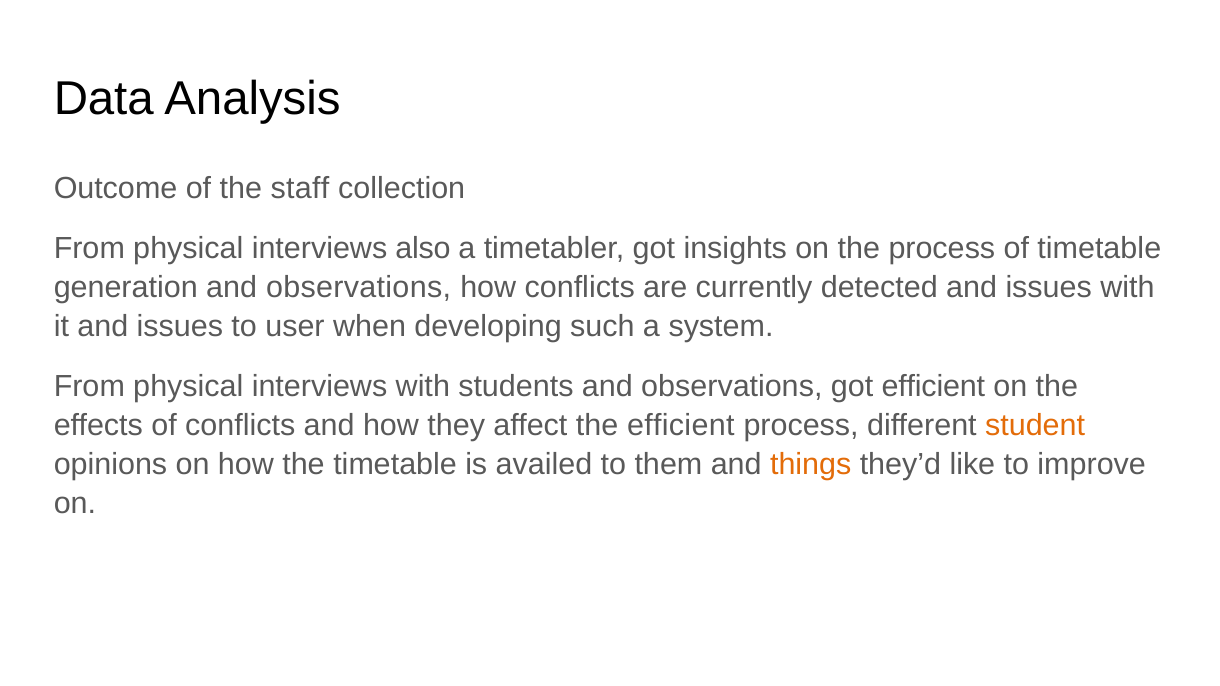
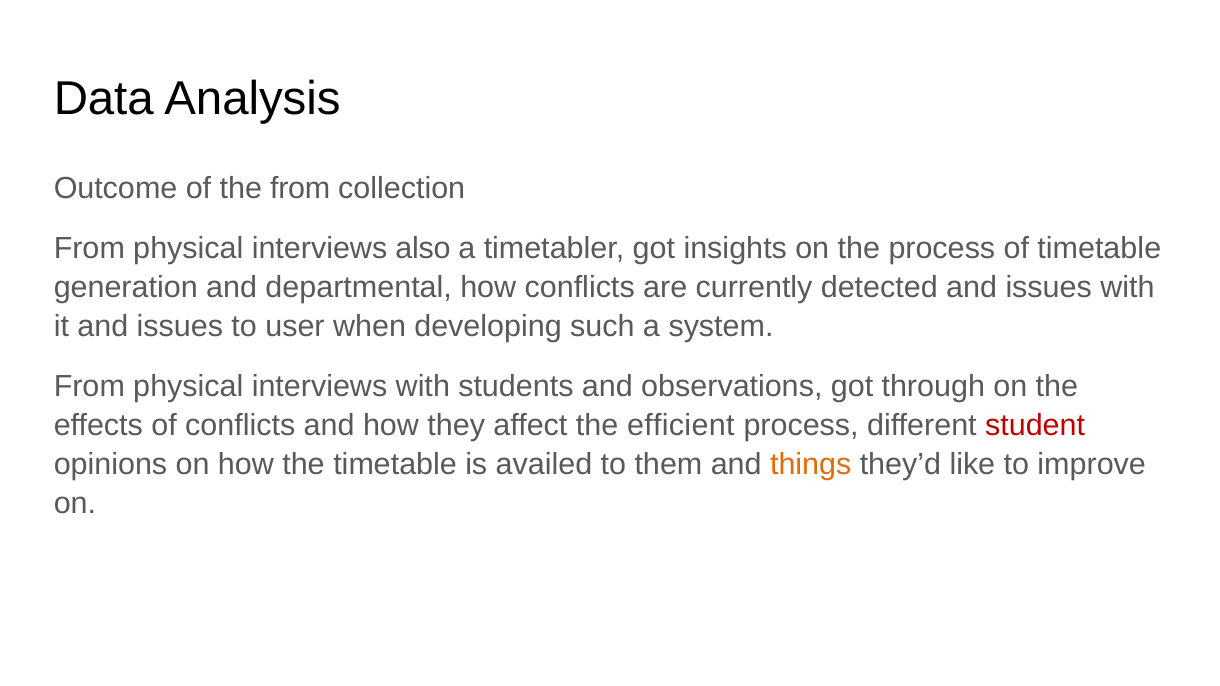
the staff: staff -> from (300, 189)
generation and observations: observations -> departmental (359, 287)
got efficient: efficient -> through (933, 386)
student colour: orange -> red (1035, 425)
